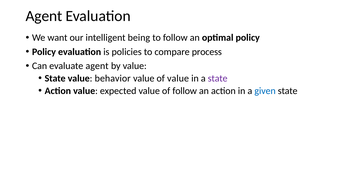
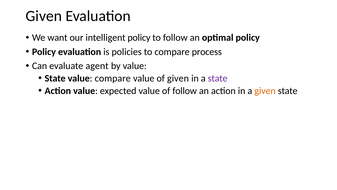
Agent: Agent -> Given (44, 16)
intelligent being: being -> policy (139, 38)
value behavior: behavior -> compare (113, 78)
of value: value -> given (178, 78)
given colour: blue -> orange (265, 91)
